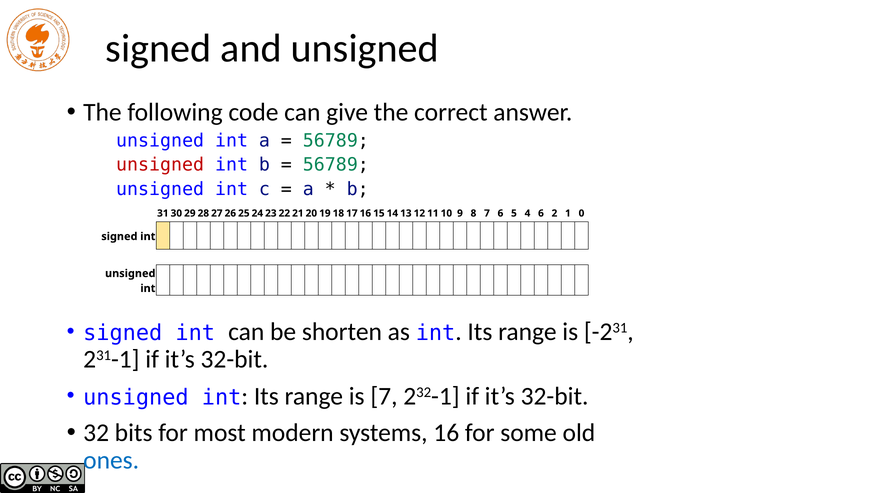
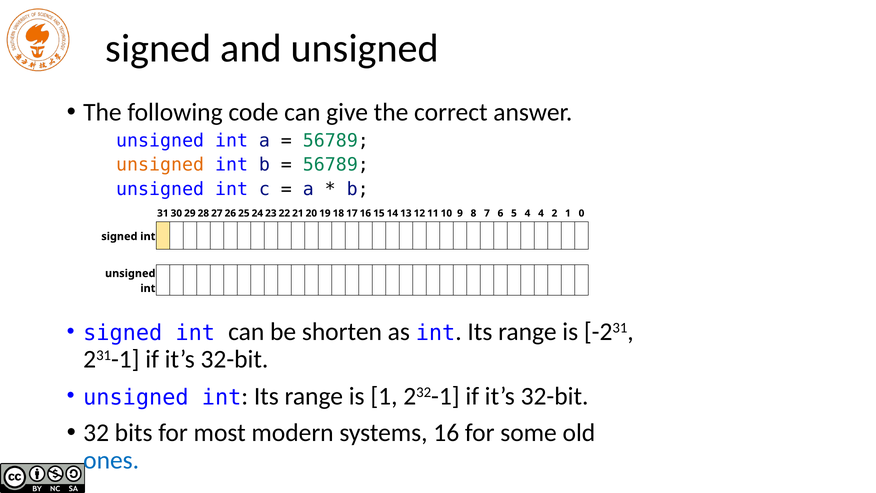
unsigned colour: red -> orange (160, 165)
4 6: 6 -> 4 (541, 213)
is 7: 7 -> 1 (384, 396)
